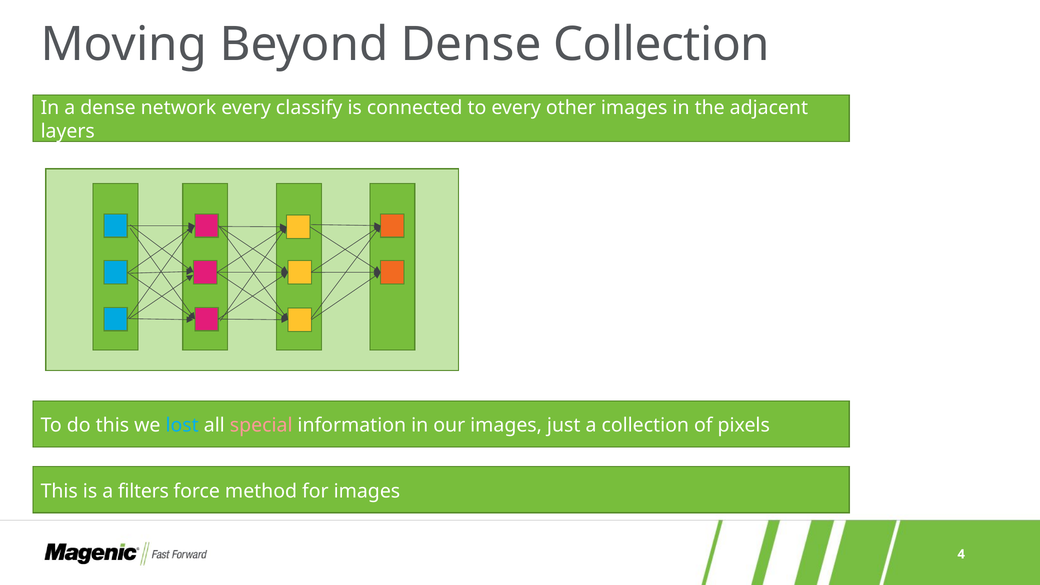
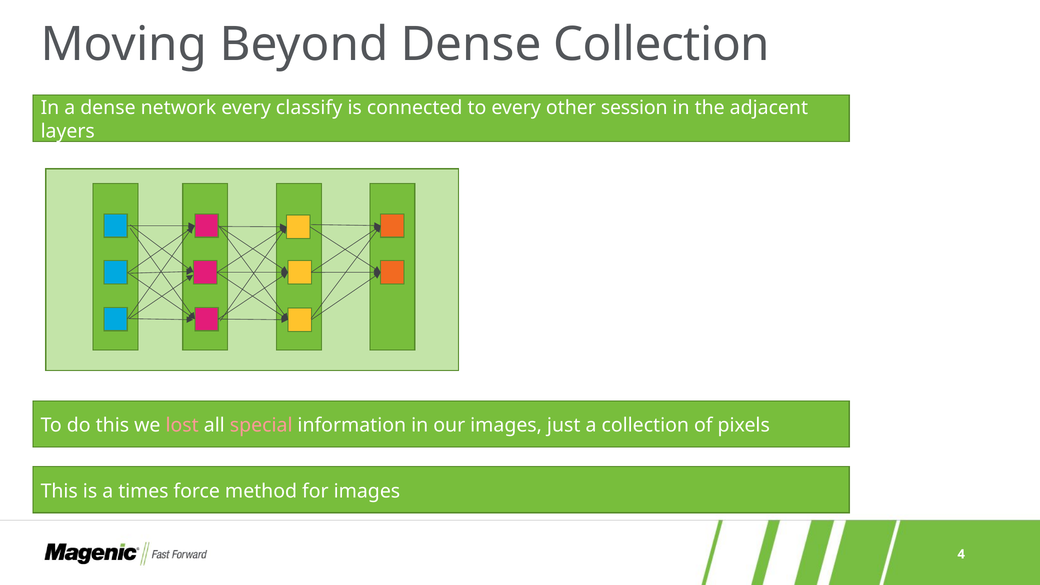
other images: images -> session (634, 108)
lost colour: light blue -> pink (182, 425)
filters: filters -> times (143, 491)
